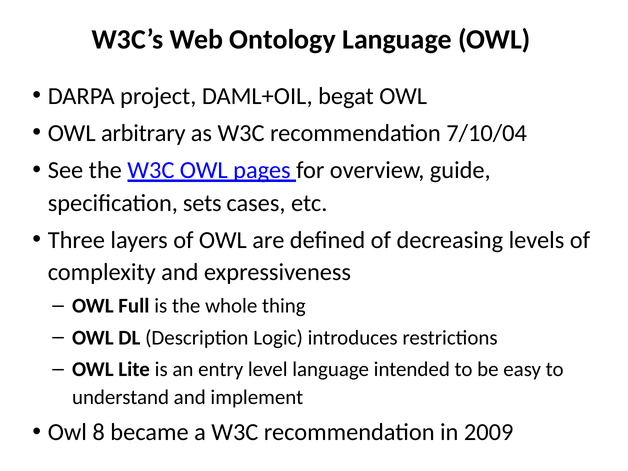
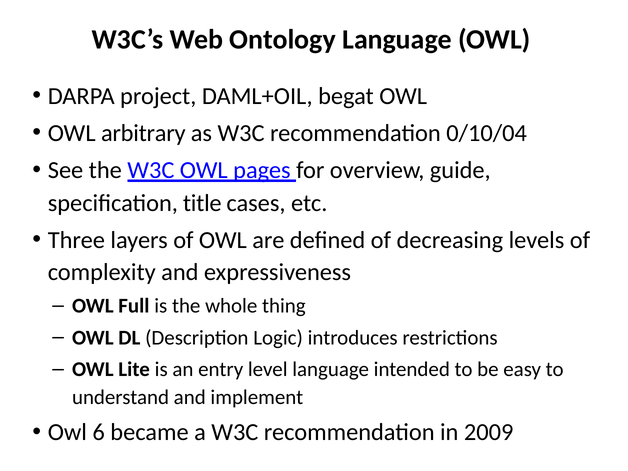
7/10/04: 7/10/04 -> 0/10/04 (487, 133)
sets: sets -> title (202, 203)
8: 8 -> 6 (99, 432)
